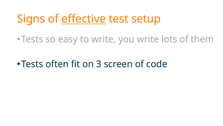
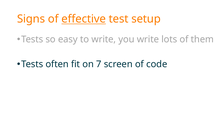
3: 3 -> 7 (99, 64)
